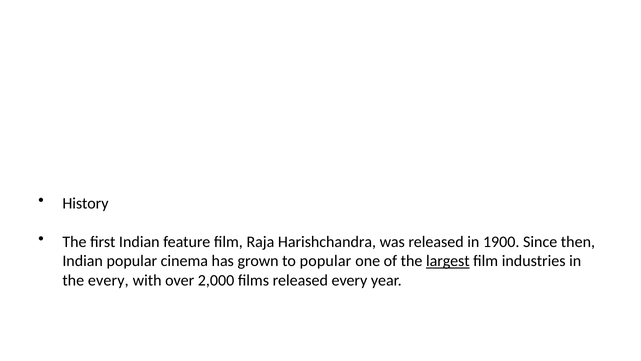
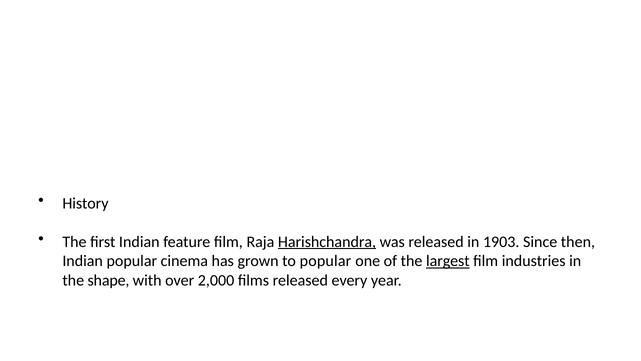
Harishchandra underline: none -> present (327, 241)
1900: 1900 -> 1903 (501, 241)
the every: every -> shape (108, 280)
